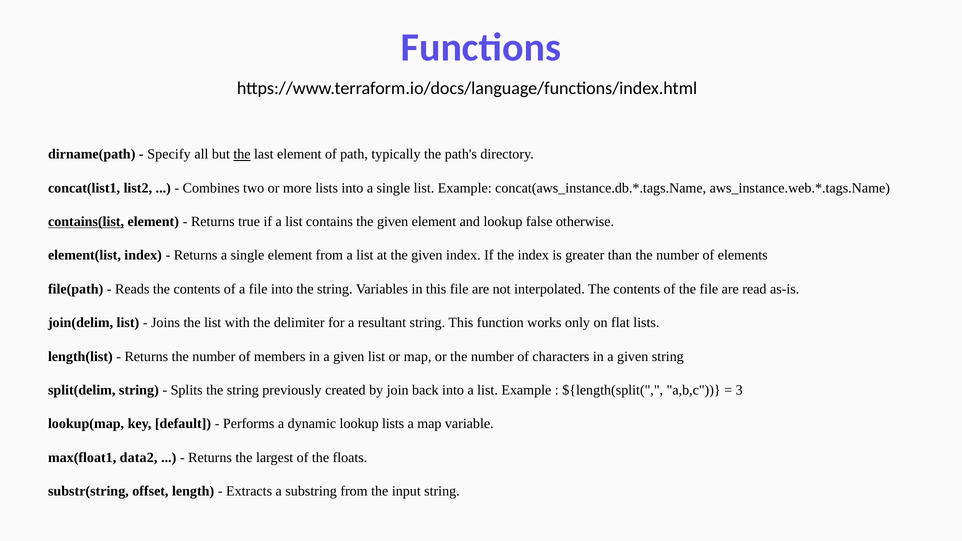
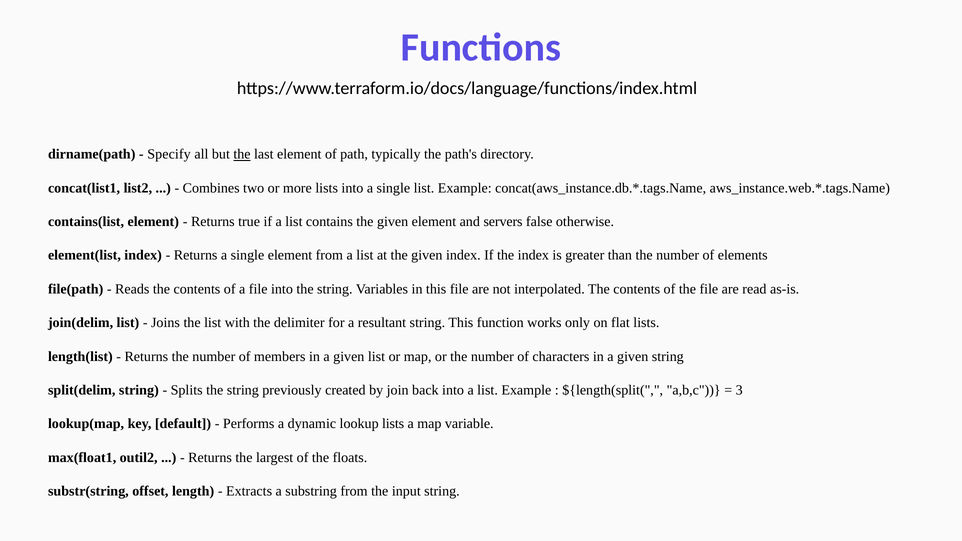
contains(list underline: present -> none (86, 222)
and lookup: lookup -> servers (503, 222)
data2: data2 -> outil2 (139, 458)
